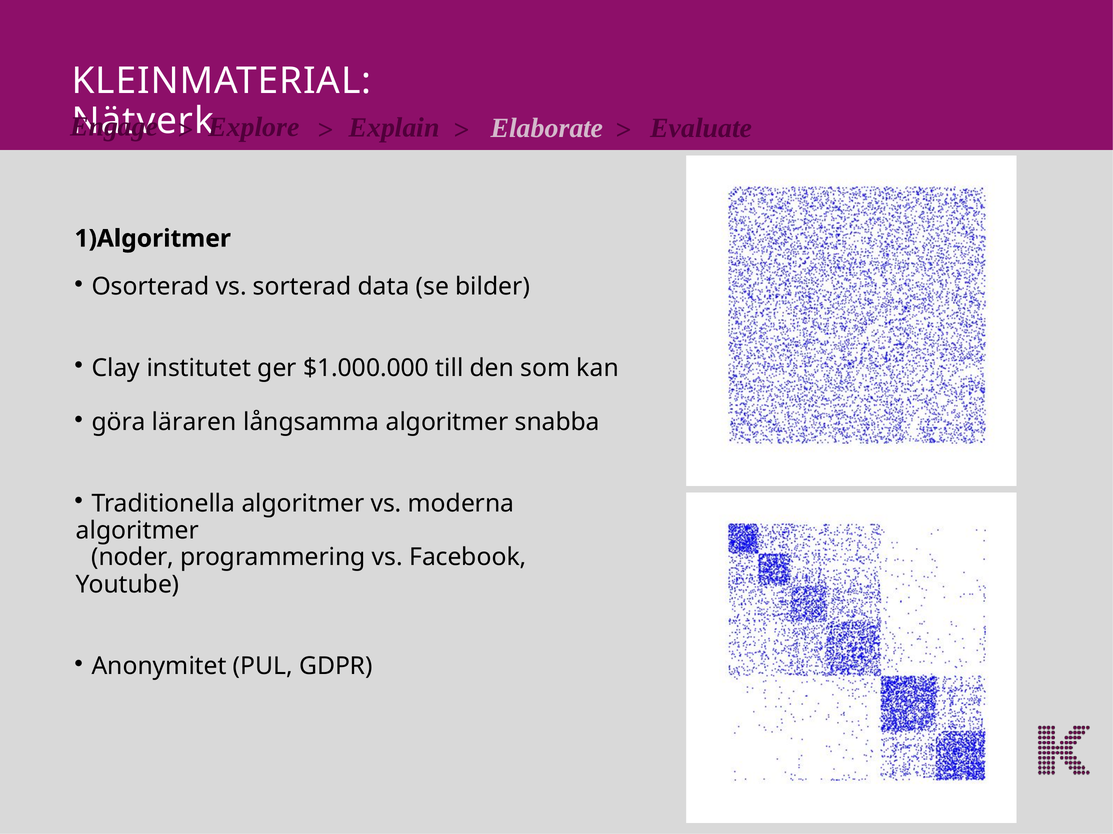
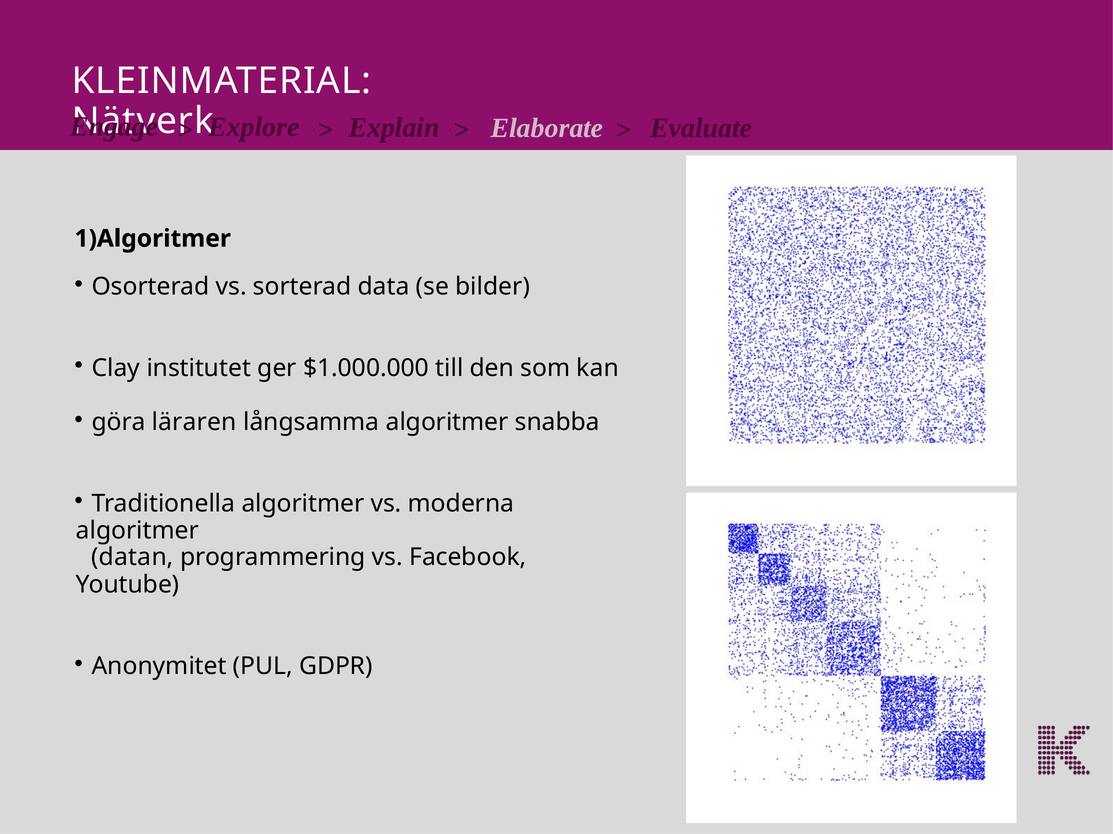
noder: noder -> datan (132, 558)
